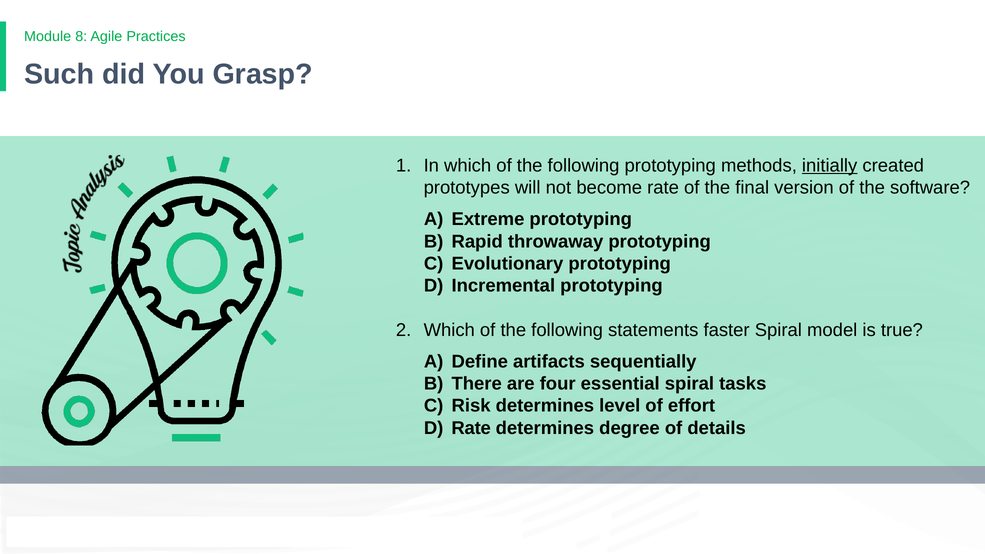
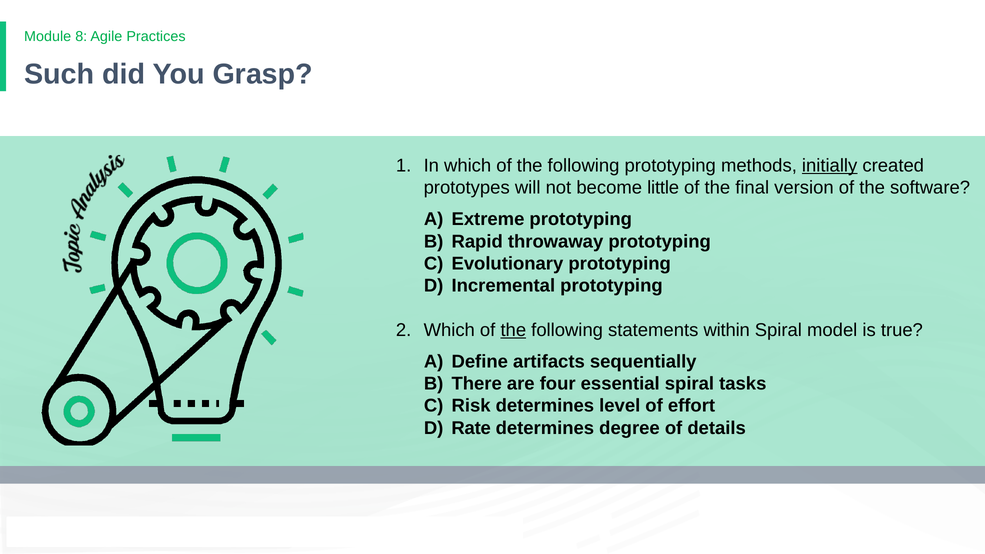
become rate: rate -> little (663, 188)
the underline: none -> present (513, 330)
faster: faster -> within (727, 330)
